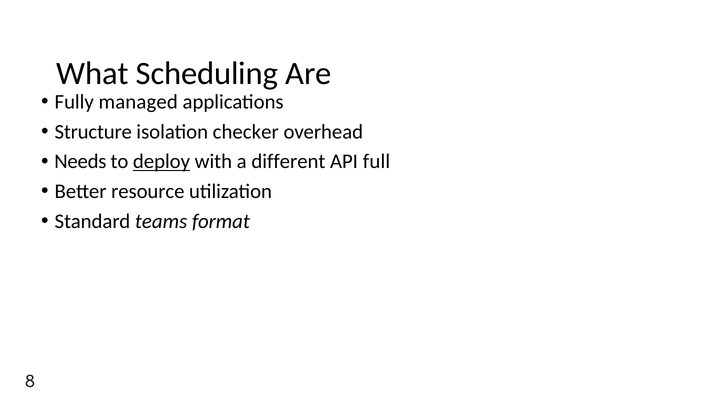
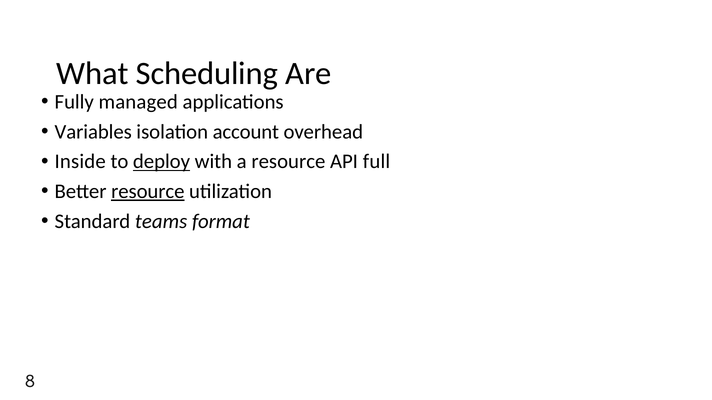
Structure: Structure -> Variables (93, 132)
checker: checker -> account (246, 132)
Needs: Needs -> Inside (80, 162)
a different: different -> resource (288, 162)
resource underline: none -> present (148, 192)
